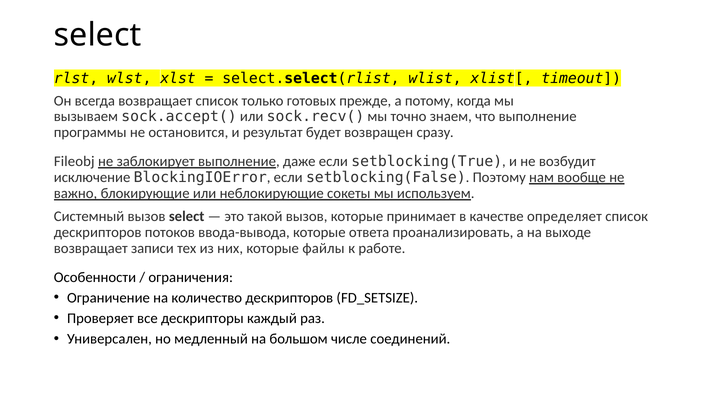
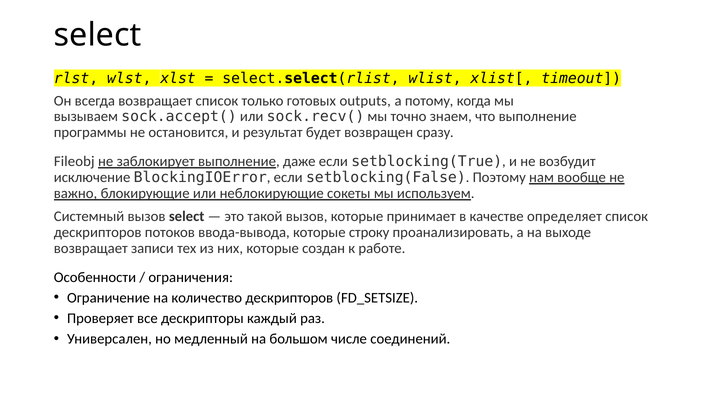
прежде: прежде -> outputs (365, 101)
ответа: ответа -> строку (369, 233)
файлы: файлы -> создан (324, 248)
